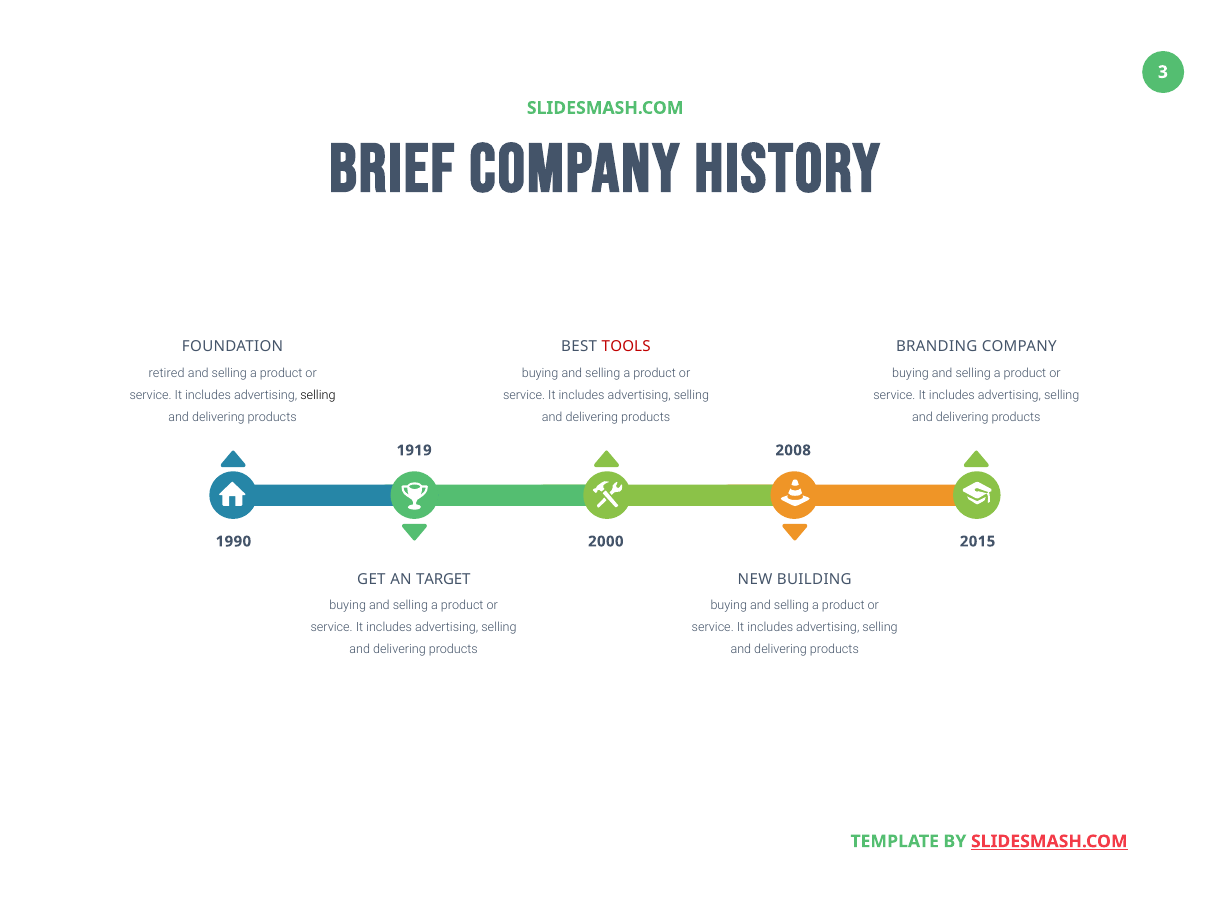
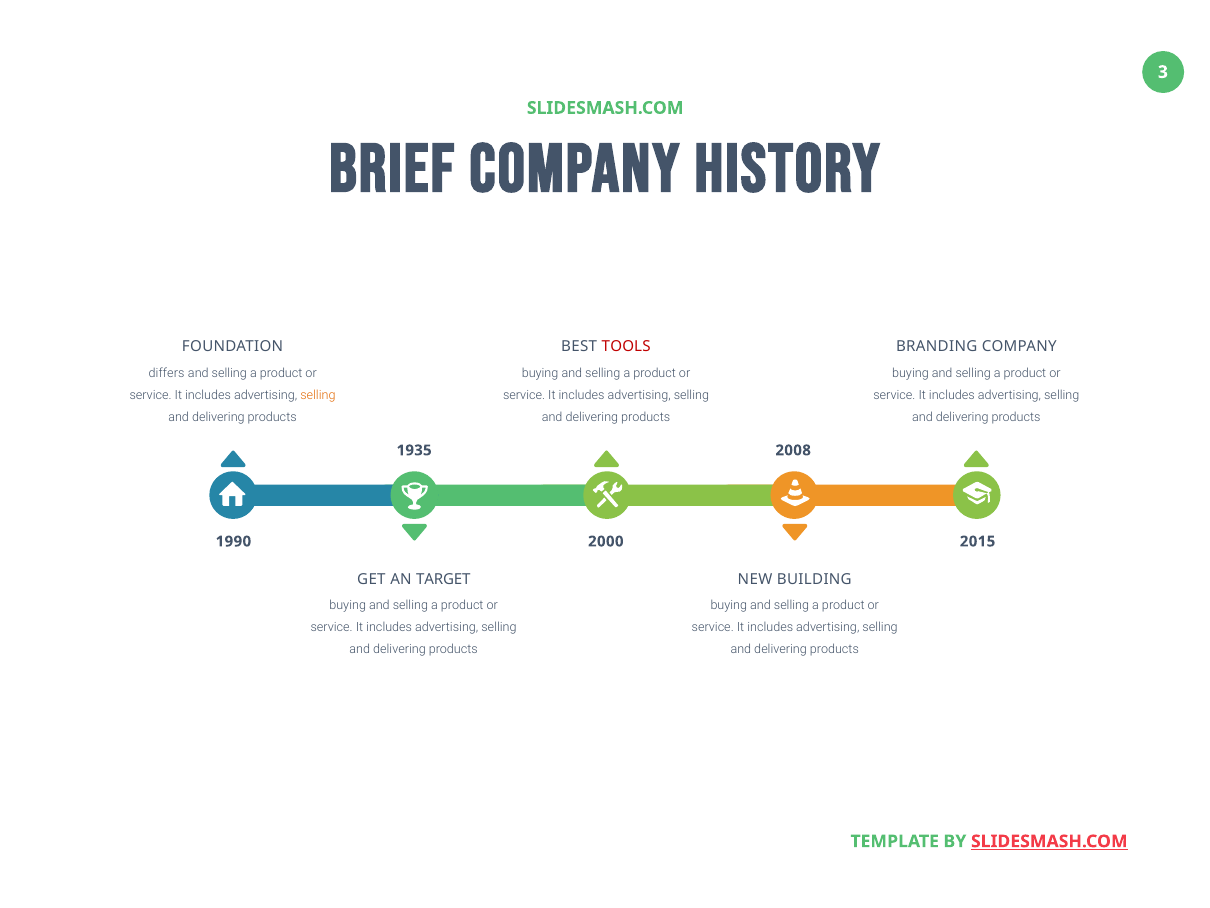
retired: retired -> differs (167, 373)
selling colour: black -> orange (318, 395)
1919: 1919 -> 1935 (414, 450)
